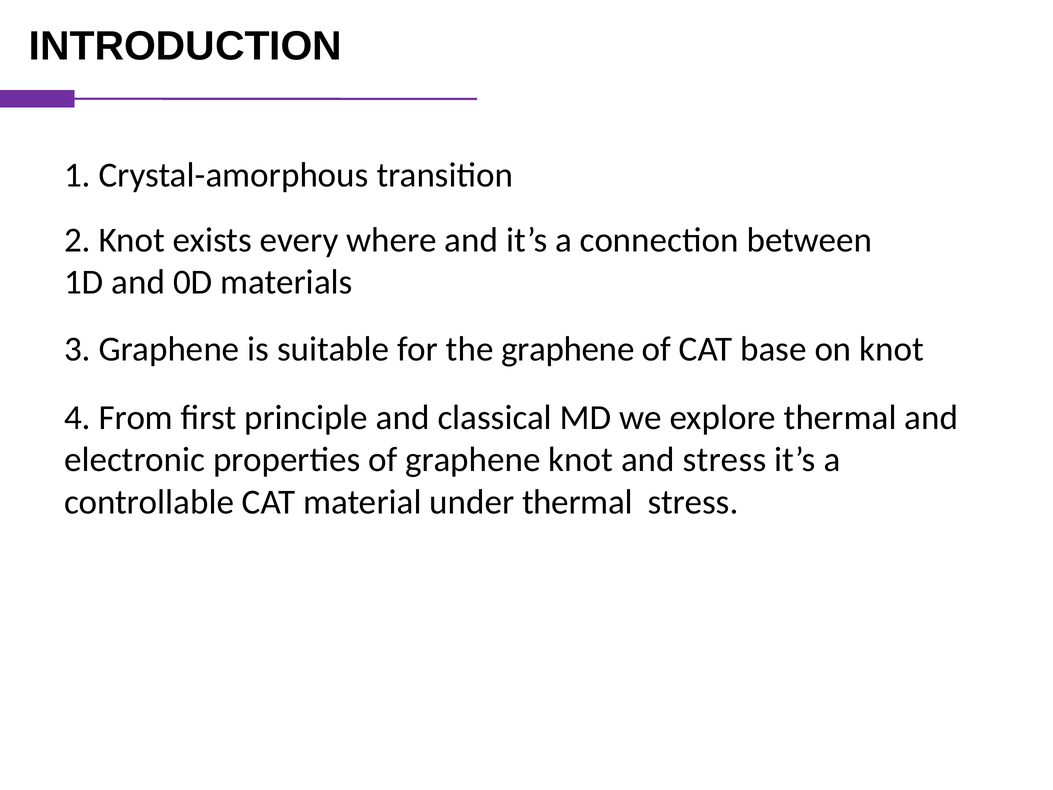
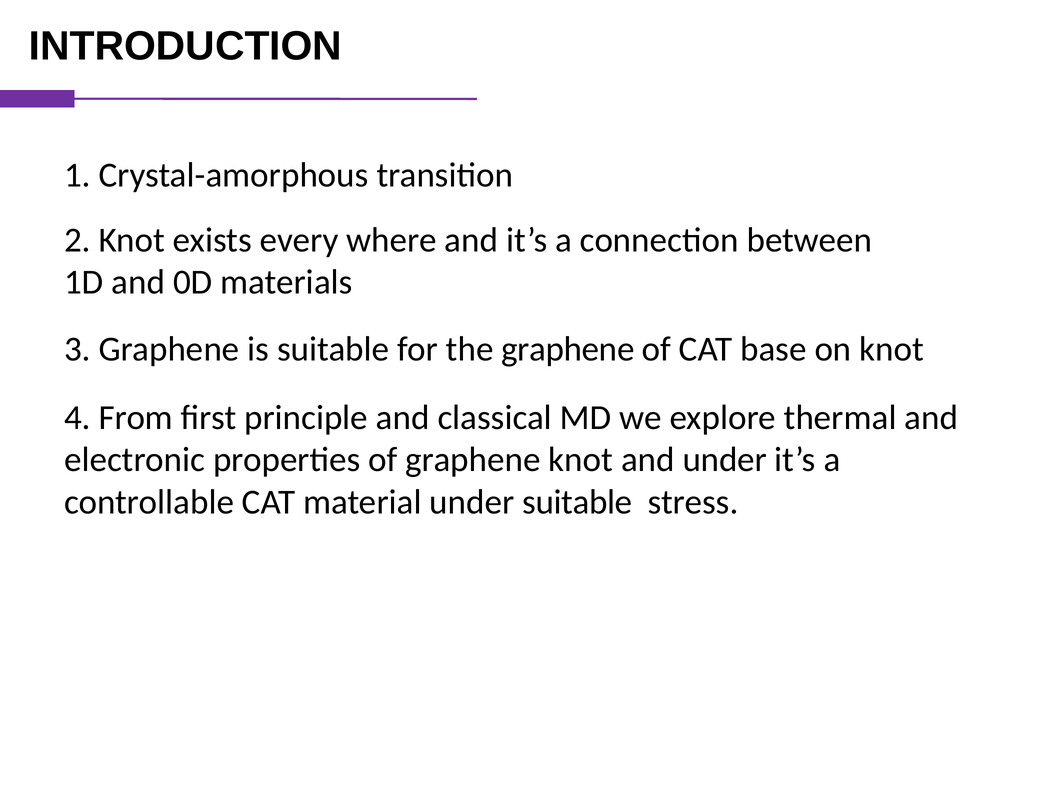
and stress: stress -> under (725, 460)
under thermal: thermal -> suitable (577, 502)
